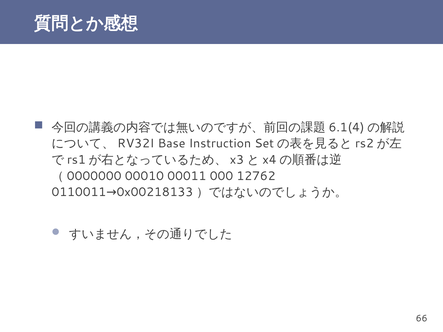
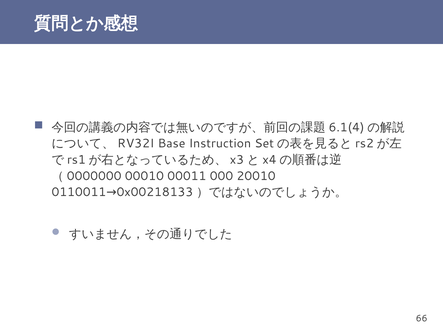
12762: 12762 -> 20010 (256, 176)
